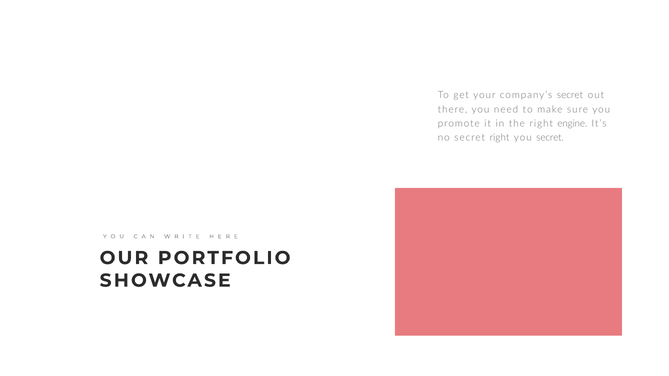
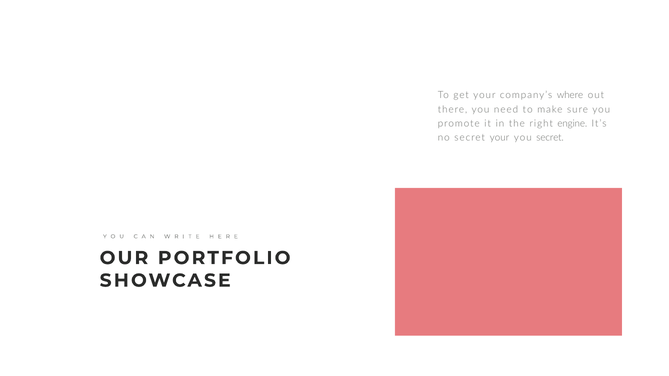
company’s secret: secret -> where (570, 95)
secret right: right -> your (500, 138)
